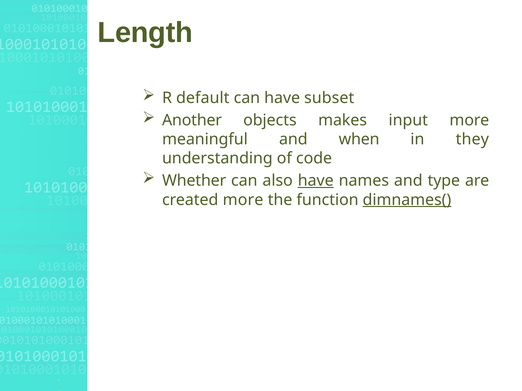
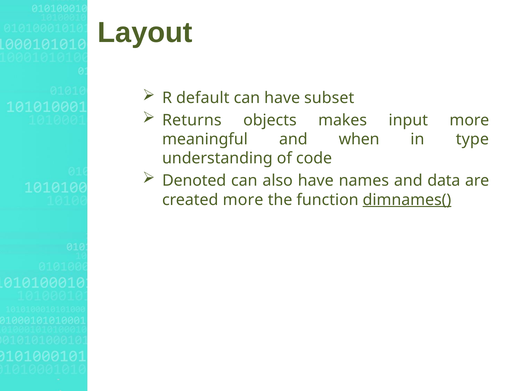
Length: Length -> Layout (145, 33)
Another: Another -> Returns (192, 120)
they: they -> type (472, 139)
Whether: Whether -> Denoted (194, 181)
have underline: present -> none (316, 181)
type: type -> data (444, 181)
